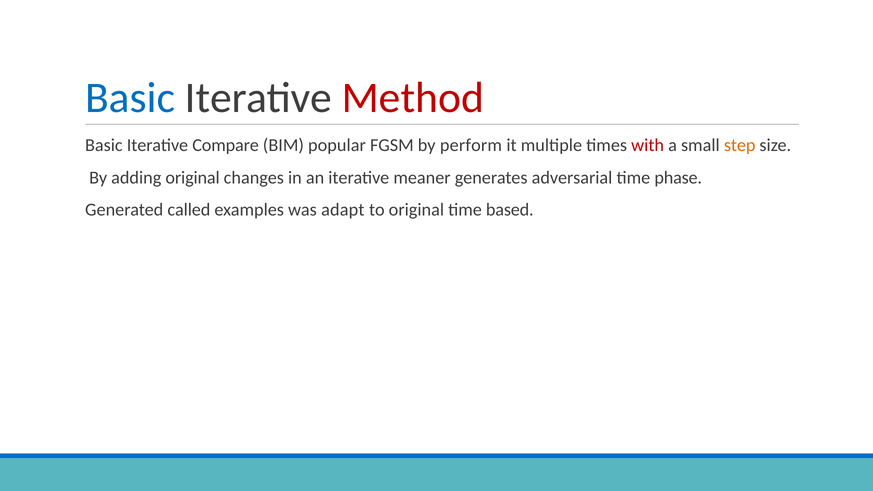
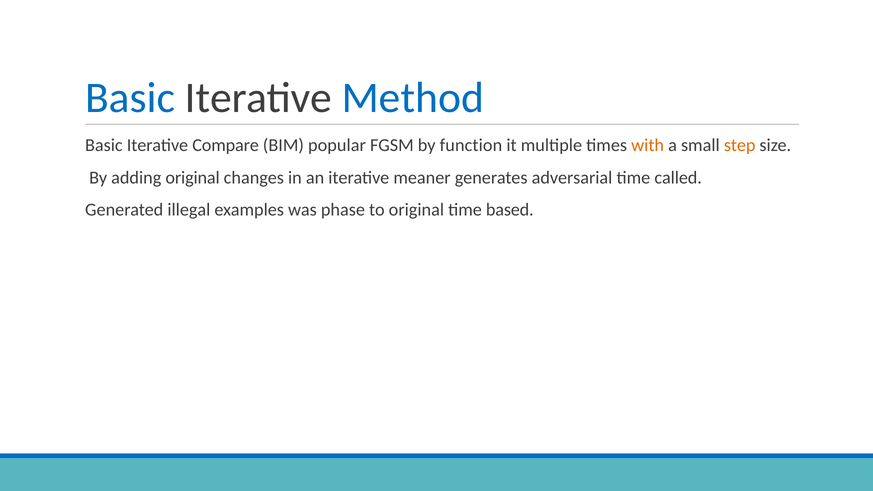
Method colour: red -> blue (413, 98)
perform: perform -> function (471, 145)
with colour: red -> orange (648, 145)
phase: phase -> called (678, 178)
called: called -> illegal (189, 210)
adapt: adapt -> phase (343, 210)
